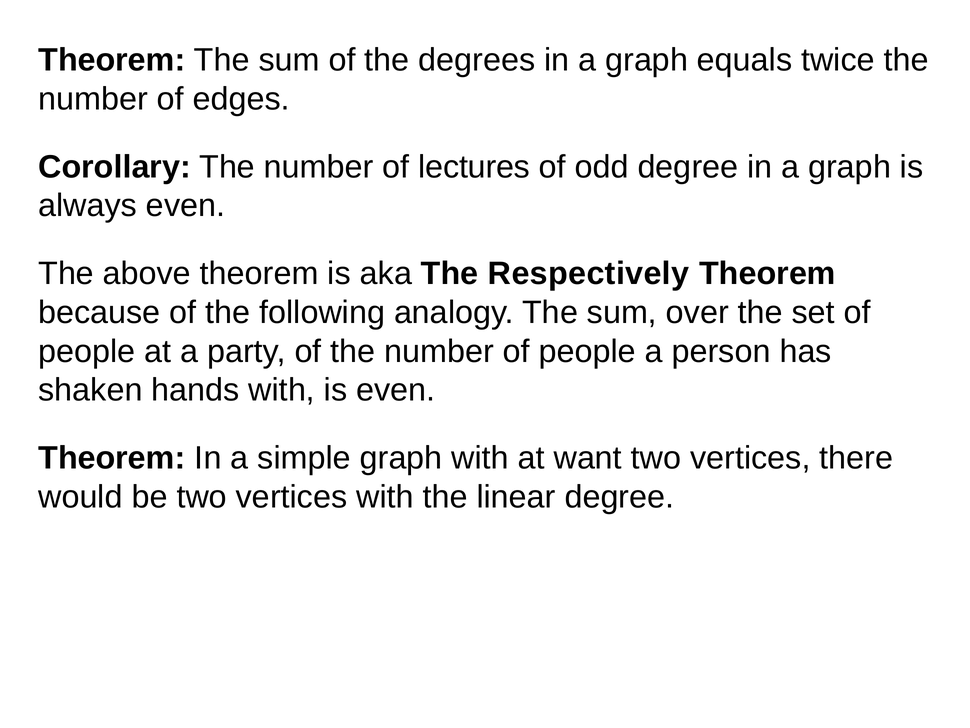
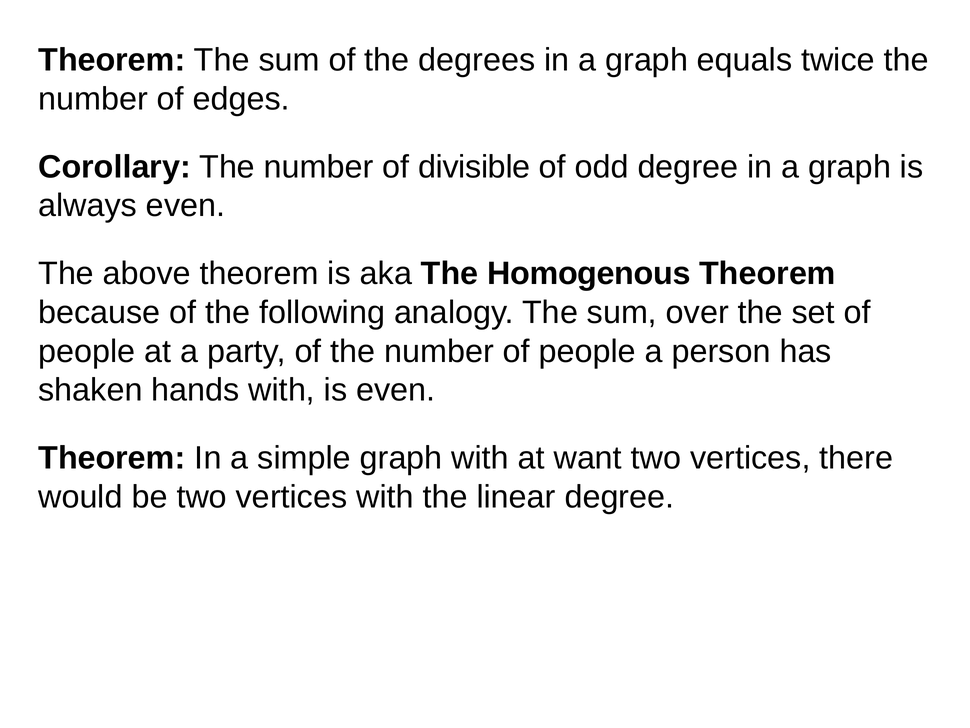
lectures: lectures -> divisible (474, 167)
Respectively: Respectively -> Homogenous (589, 273)
